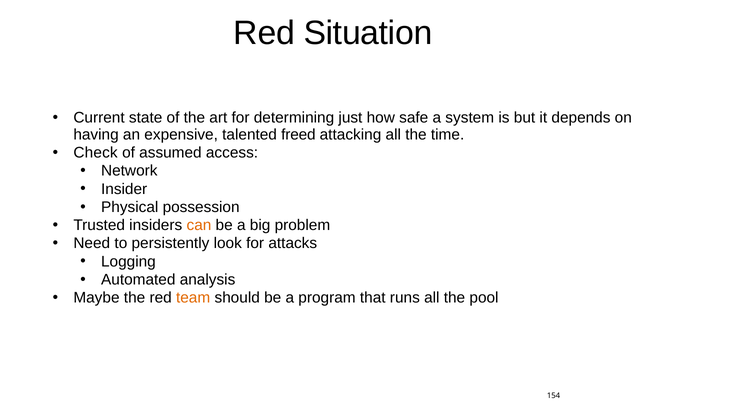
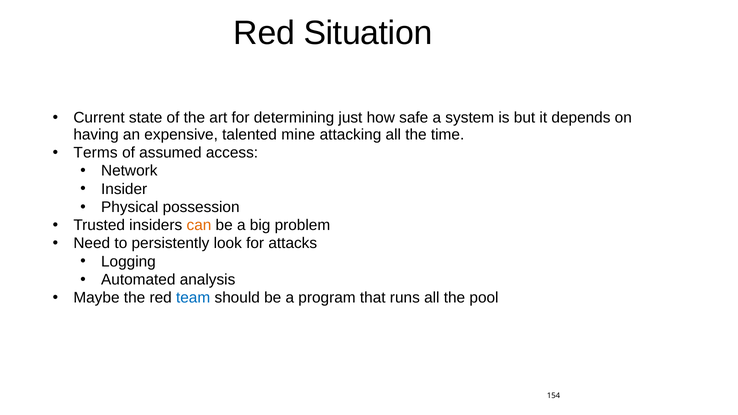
freed: freed -> mine (298, 135)
Check: Check -> Terms (96, 153)
team colour: orange -> blue (193, 298)
